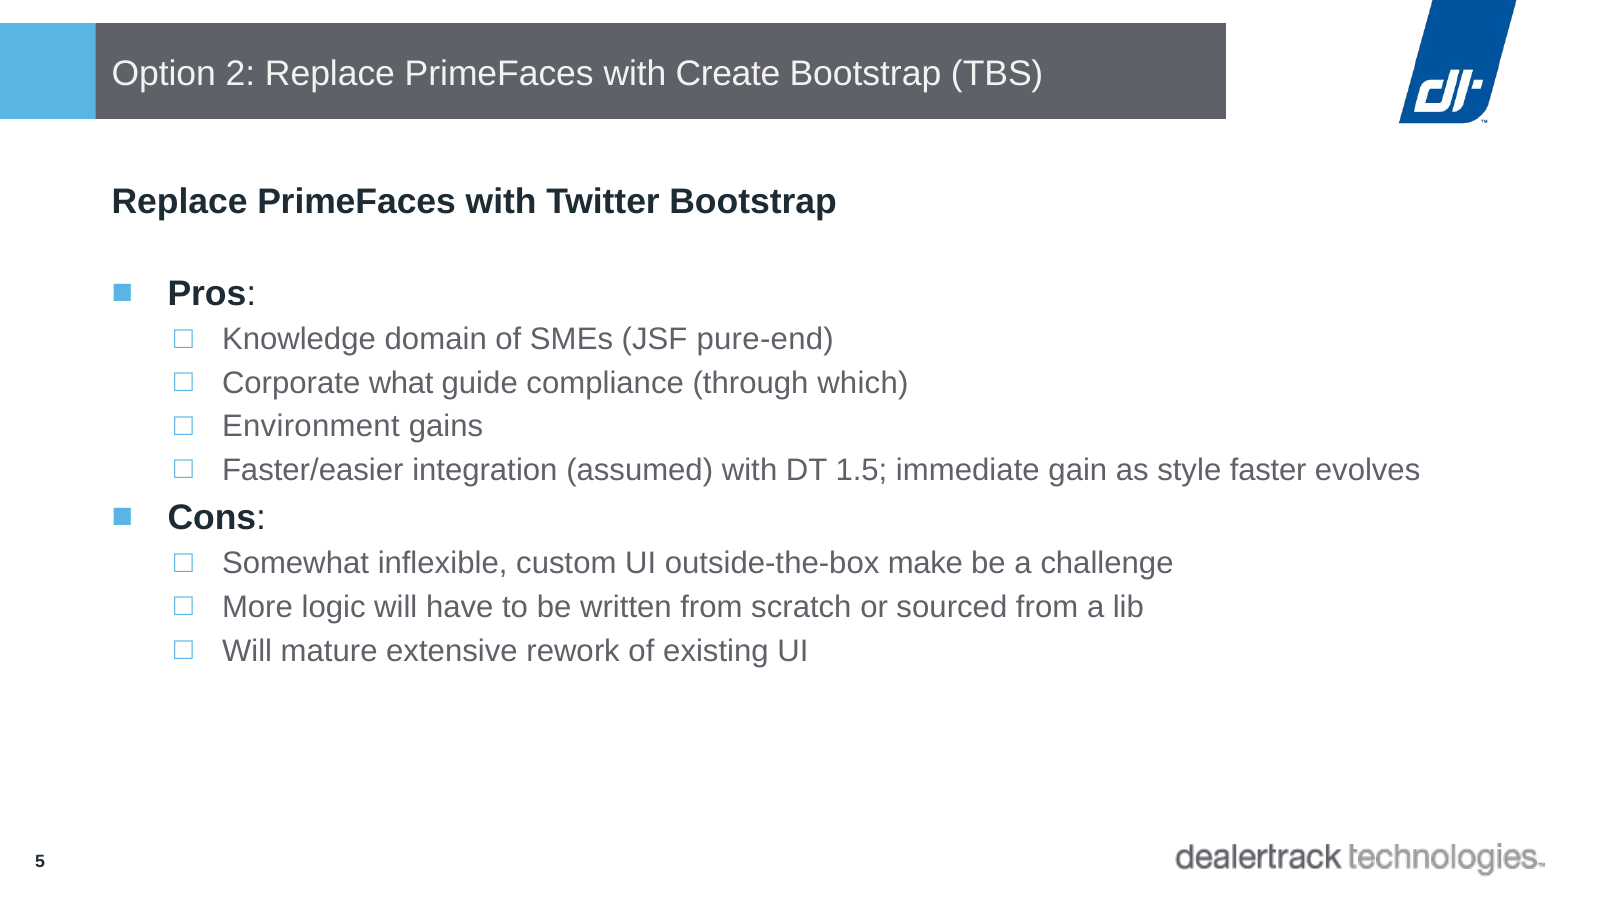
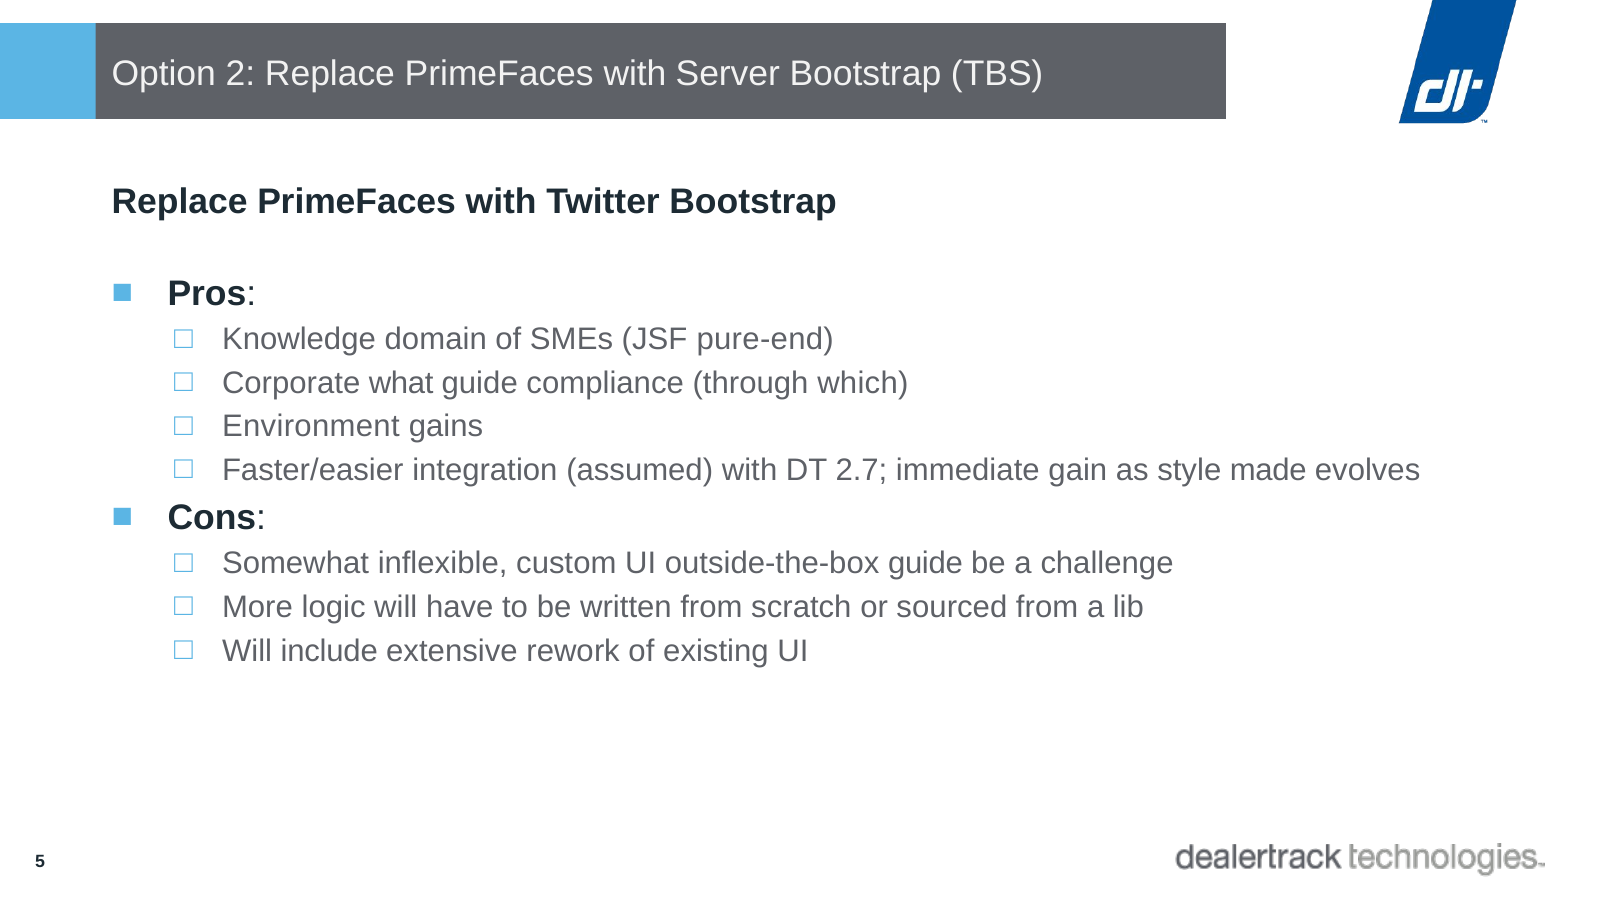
Create: Create -> Server (728, 74)
1.5: 1.5 -> 2.7 (861, 471)
faster: faster -> made (1268, 471)
outside-the-box make: make -> guide (925, 564)
mature: mature -> include (329, 651)
